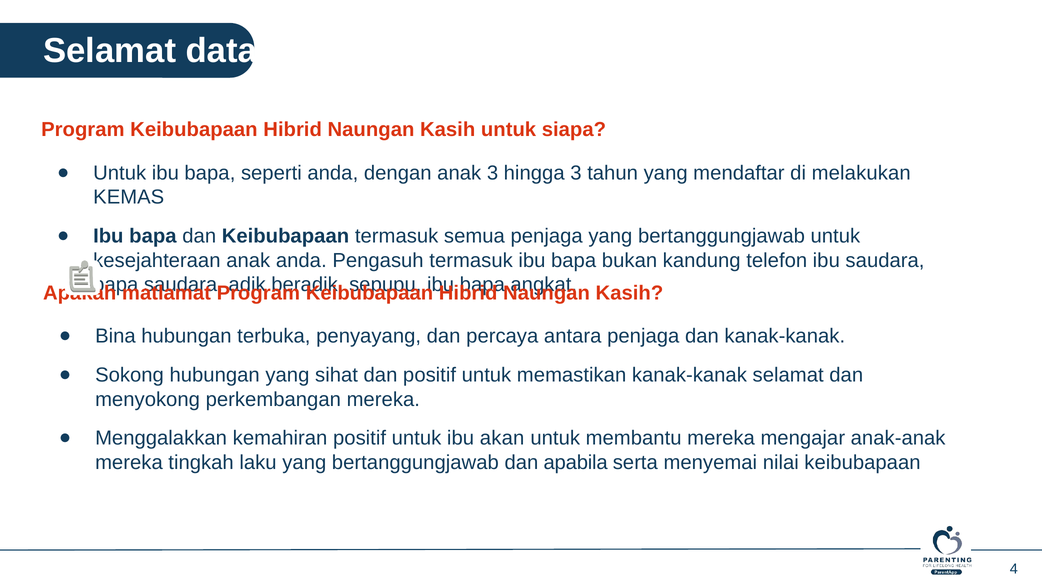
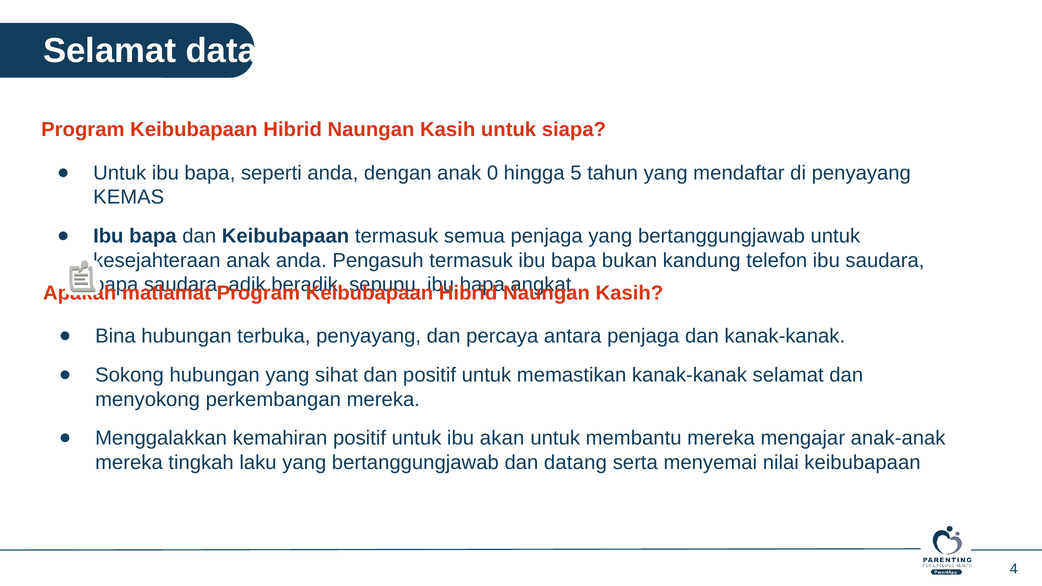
anak 3: 3 -> 0 (493, 173)
hingga 3: 3 -> 5 (576, 173)
di melakukan: melakukan -> penyayang (861, 173)
dan apabila: apabila -> datang (575, 463)
